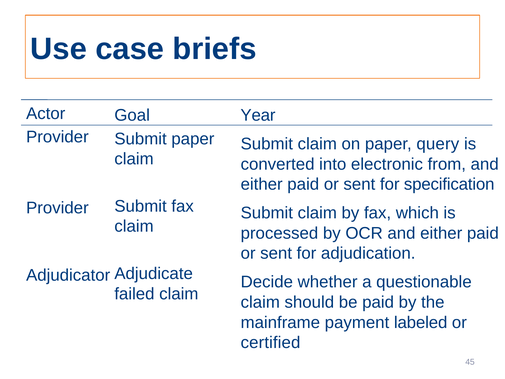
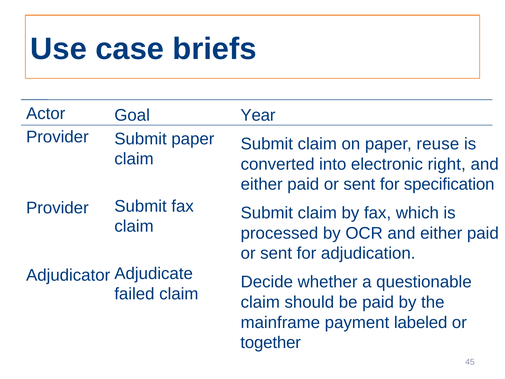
query: query -> reuse (438, 144)
from: from -> right (447, 164)
certified: certified -> together (271, 342)
